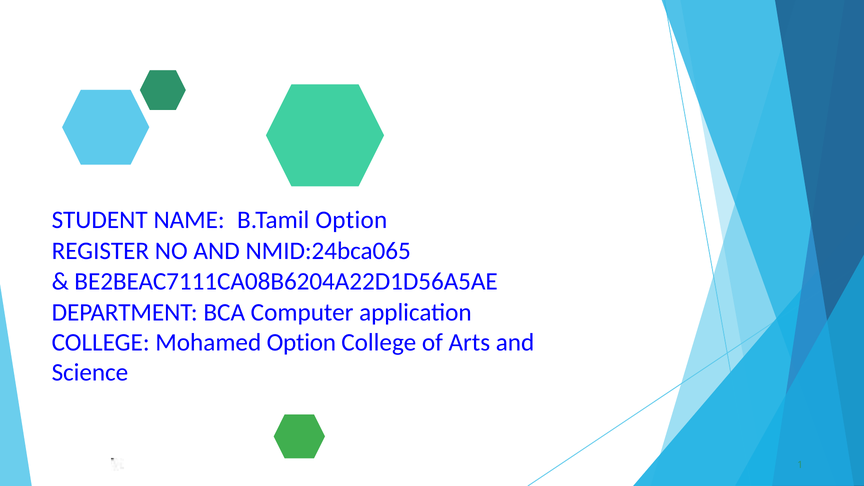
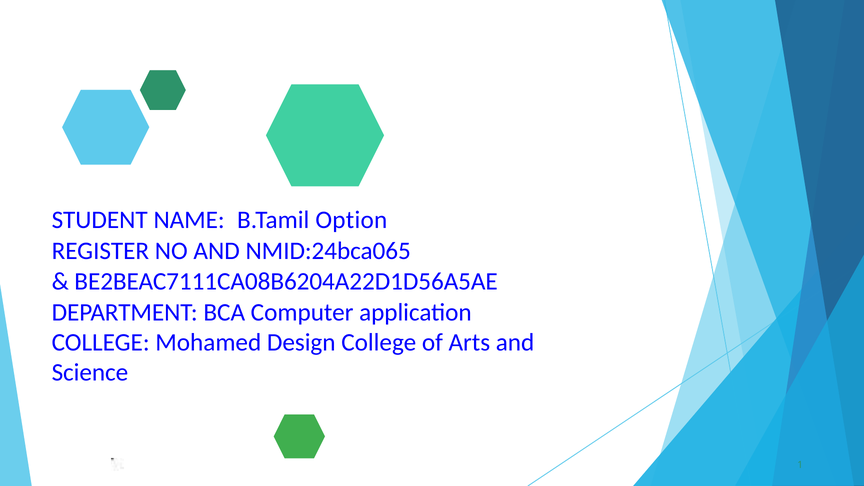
Mohamed Option: Option -> Design (301, 342)
